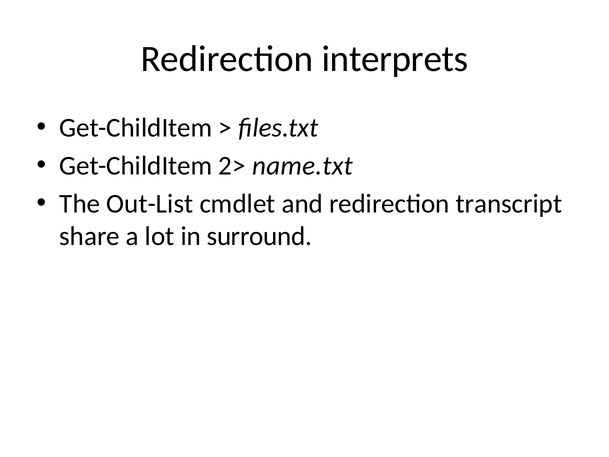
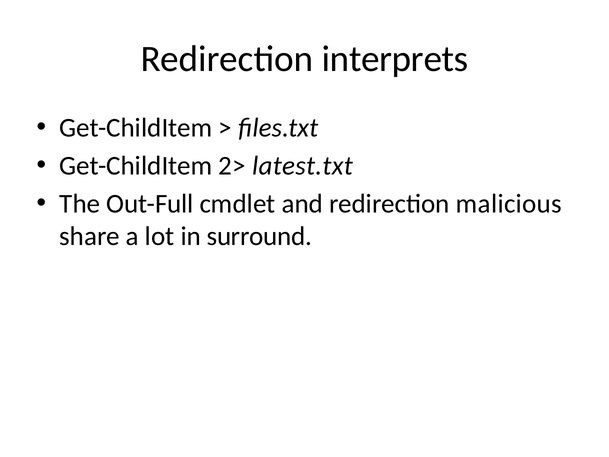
name.txt: name.txt -> latest.txt (302, 166)
Out-List: Out-List -> Out-Full (150, 204)
transcript: transcript -> malicious (509, 204)
